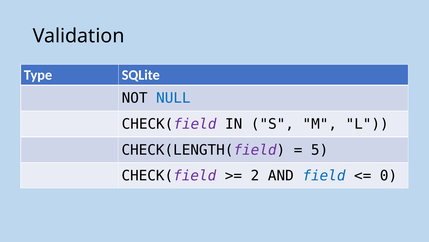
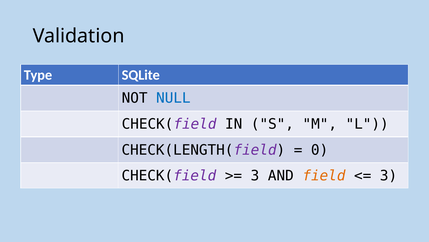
5: 5 -> 0 (320, 150)
2: 2 -> 3 (255, 175)
field colour: blue -> orange (324, 175)
0: 0 -> 3 (389, 175)
